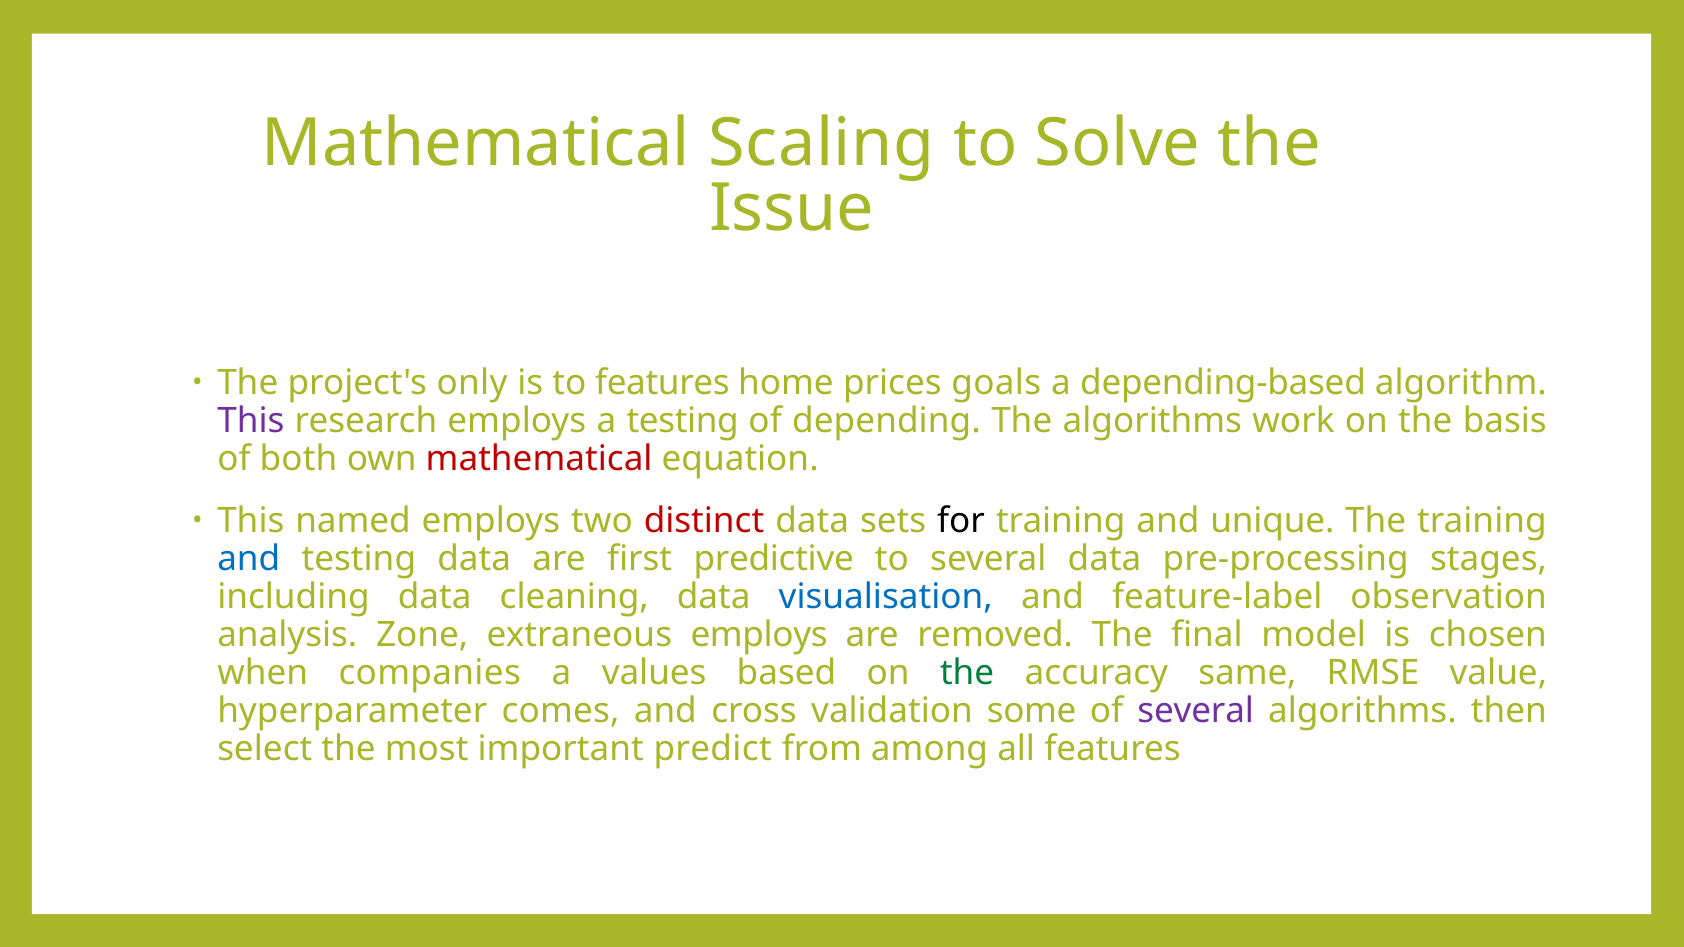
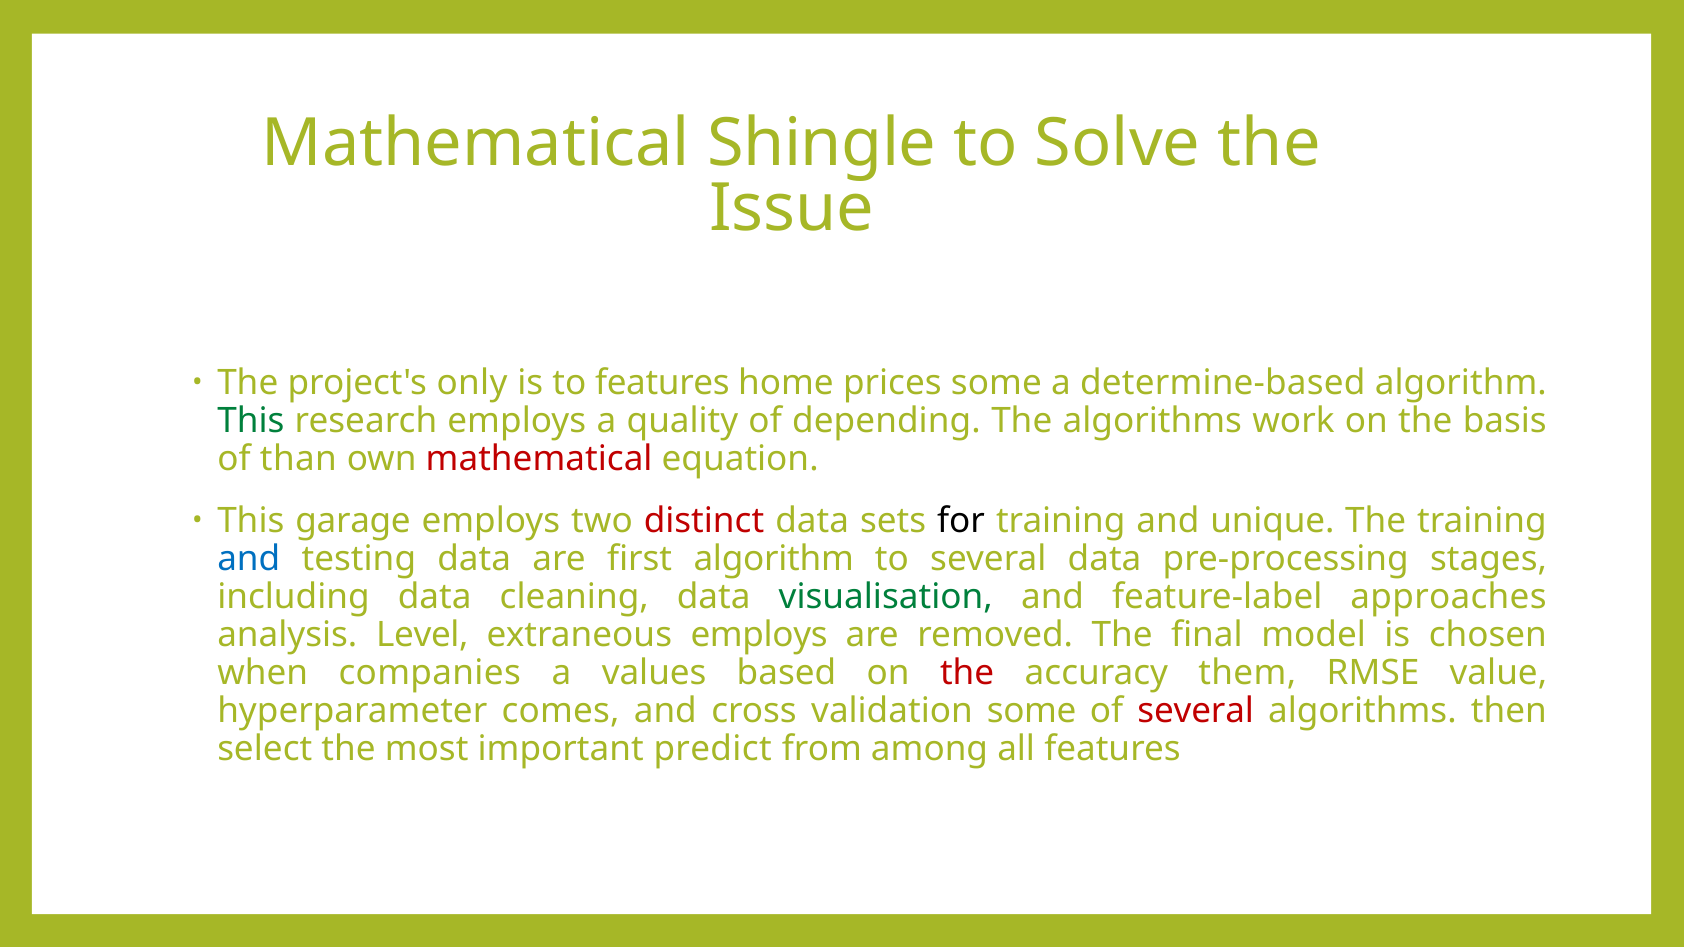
Scaling: Scaling -> Shingle (822, 144)
prices goals: goals -> some (996, 383)
depending-based: depending-based -> determine-based (1223, 383)
This colour: purple -> green (251, 421)
a testing: testing -> quality (682, 421)
both: both -> than (298, 459)
named: named -> garage (353, 521)
first predictive: predictive -> algorithm (774, 559)
visualisation colour: blue -> green (886, 597)
observation: observation -> approaches (1449, 597)
Zone: Zone -> Level (422, 635)
the colour: green -> red (967, 673)
same: same -> them (1247, 673)
several colour: purple -> red (1196, 711)
